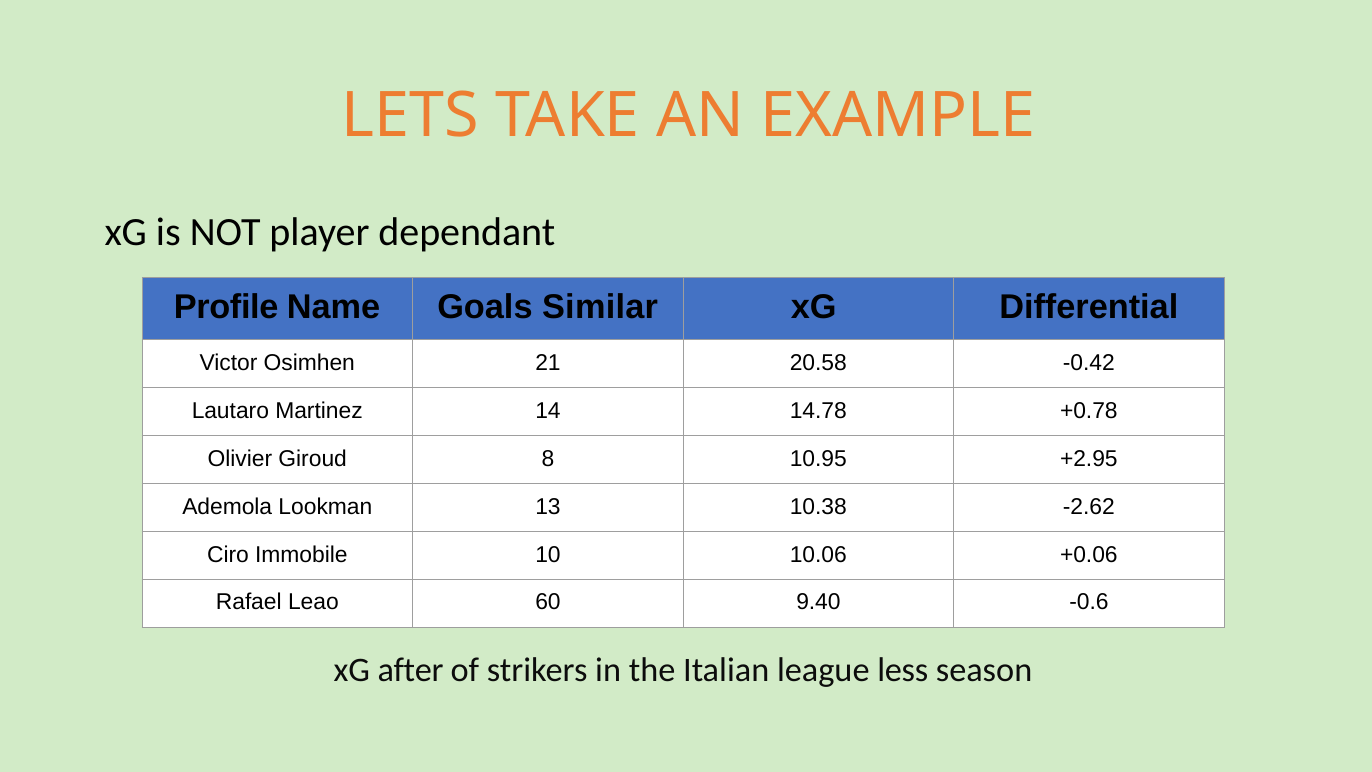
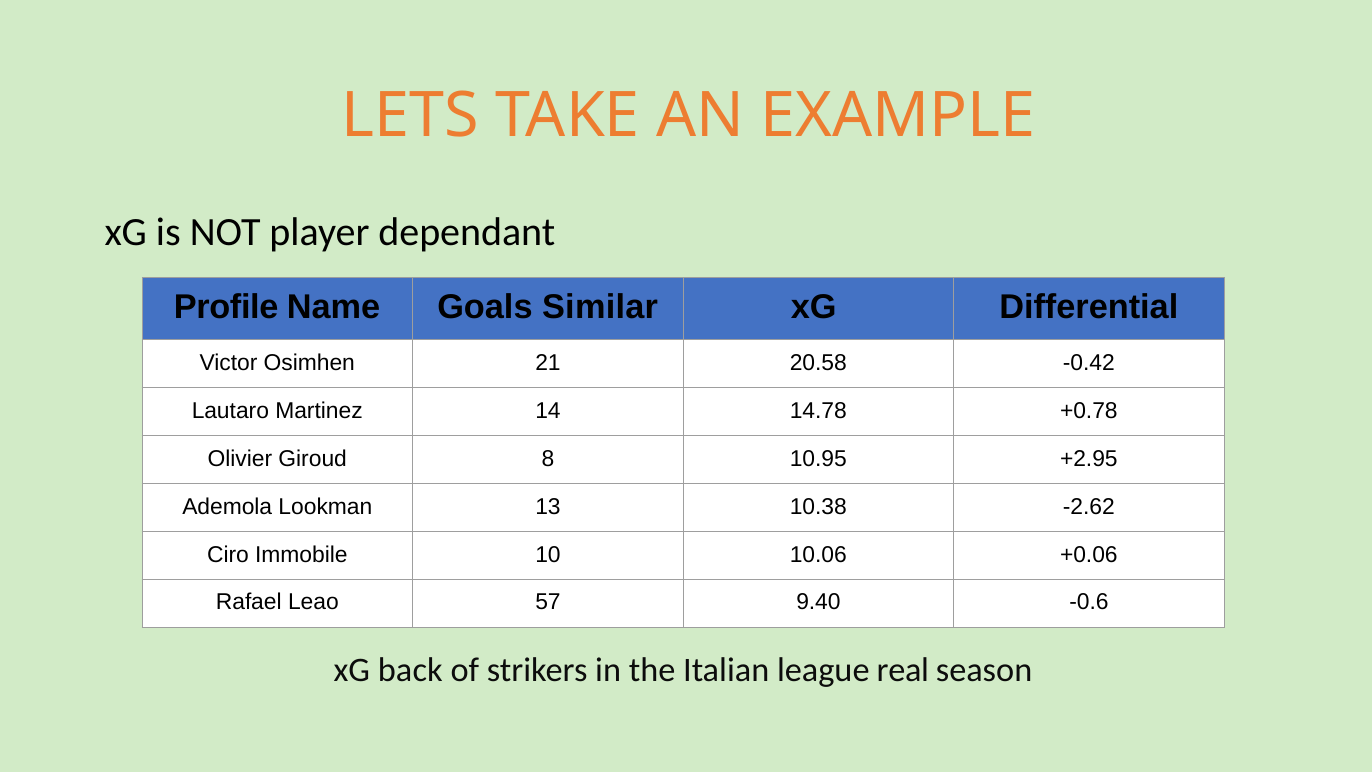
60: 60 -> 57 (548, 602)
after: after -> back (410, 670)
less: less -> real (903, 670)
